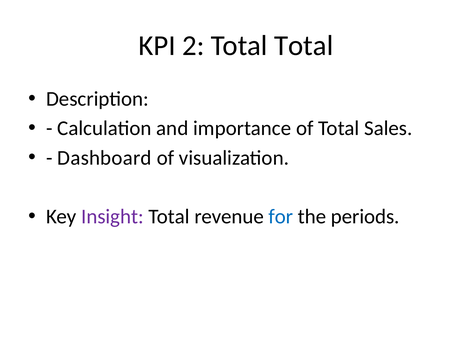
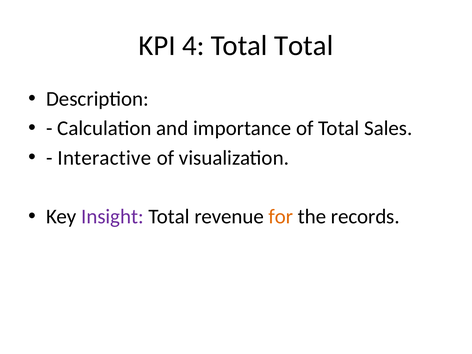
2: 2 -> 4 (193, 46)
Dashboard: Dashboard -> Interactive (104, 158)
for colour: blue -> orange (281, 217)
periods: periods -> records (365, 217)
